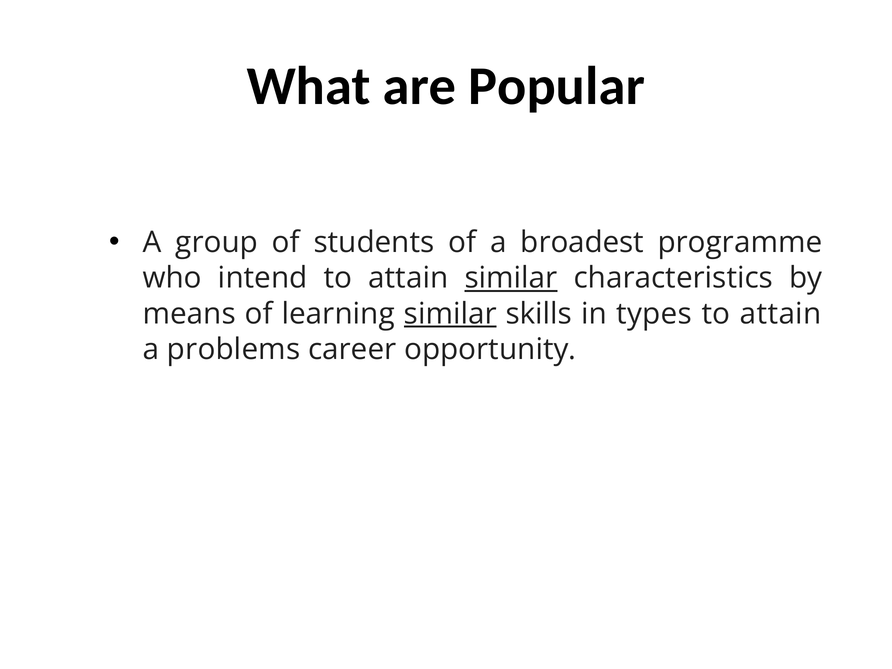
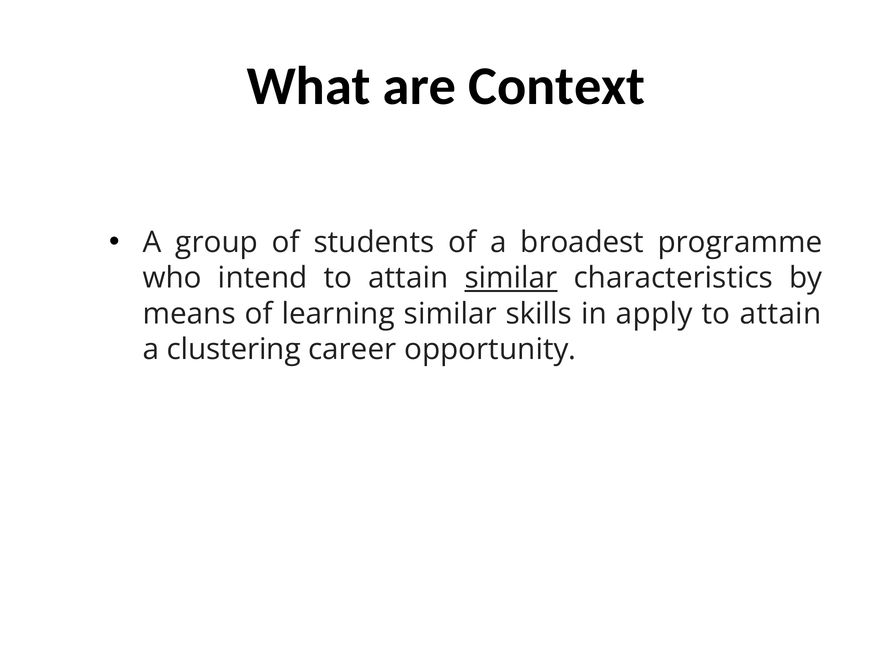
Popular: Popular -> Context (557, 86)
similar underline: present -> none (450, 314)
types: types -> apply (654, 314)
problems: problems -> clustering (234, 349)
